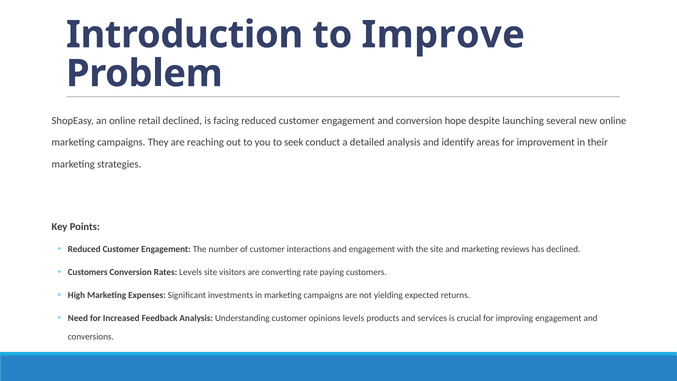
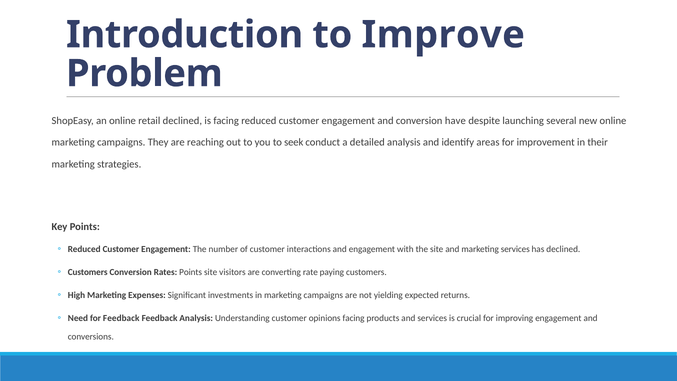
hope: hope -> have (455, 121)
marketing reviews: reviews -> services (515, 249)
Rates Levels: Levels -> Points (191, 272)
for Increased: Increased -> Feedback (121, 318)
opinions levels: levels -> facing (354, 318)
